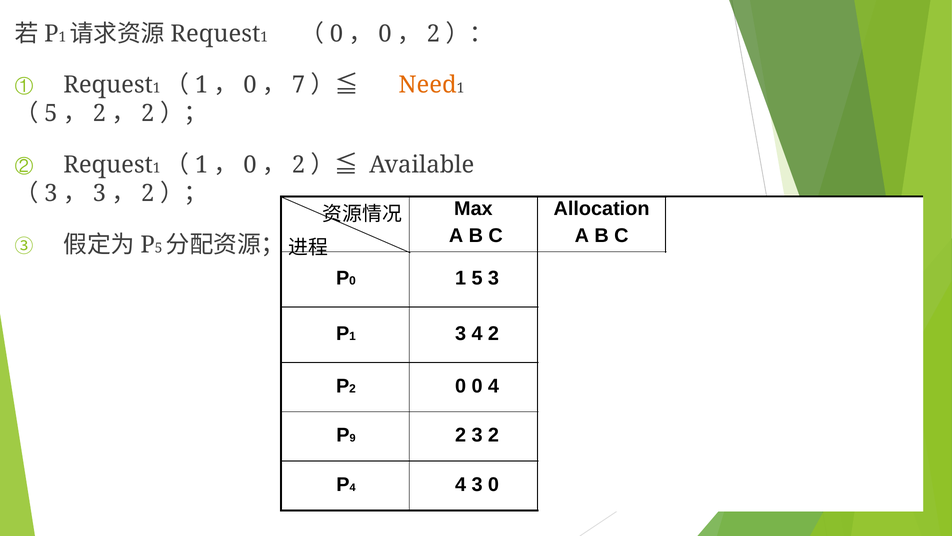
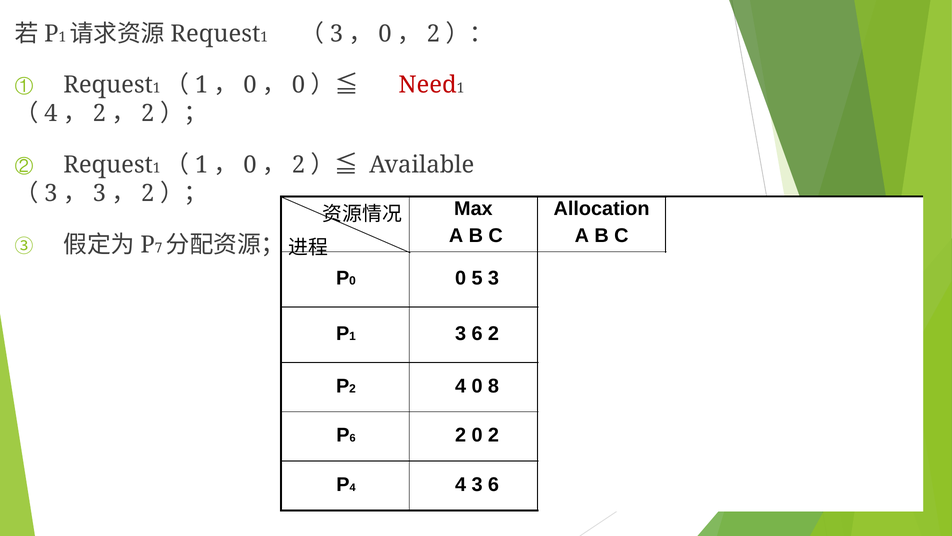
0: 0 -> 3 (336, 34)
7: 7 -> 0 (298, 85)
Need colour: orange -> red (428, 85)
5: 5 -> 4 (51, 113)
5: 5 -> 7 (159, 248)
1: 1 -> 0 (461, 278)
1 3 4: 4 -> 6 (477, 333)
0: 0 -> 4 (461, 386)
0 4: 4 -> 8 (493, 386)
9: 9 -> 6 (353, 438)
3: 3 -> 0 (477, 435)
4 4 3 0: 0 -> 6 (493, 484)
